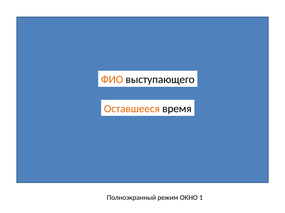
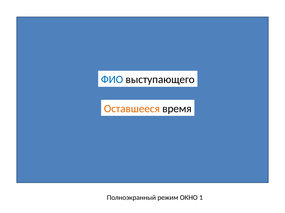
ФИО colour: orange -> blue (112, 80)
